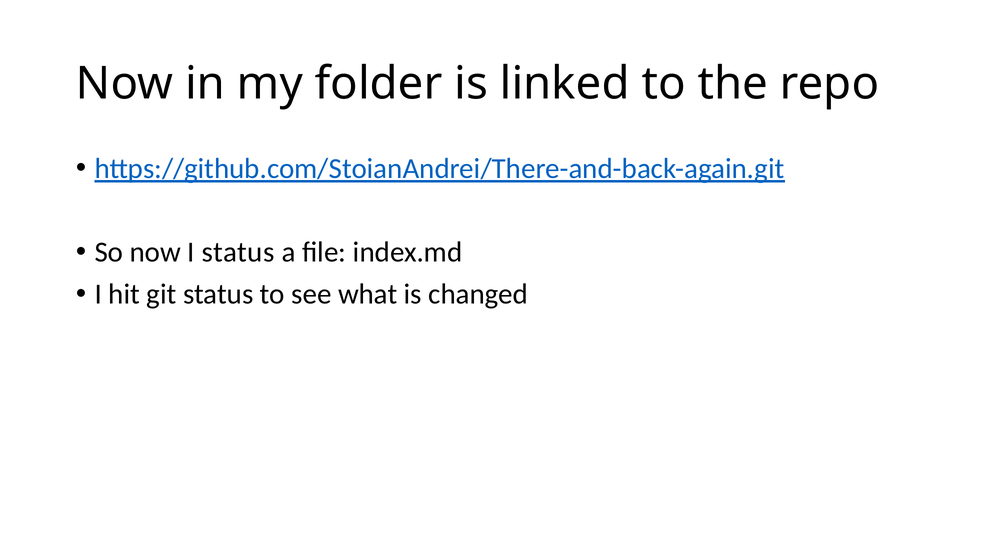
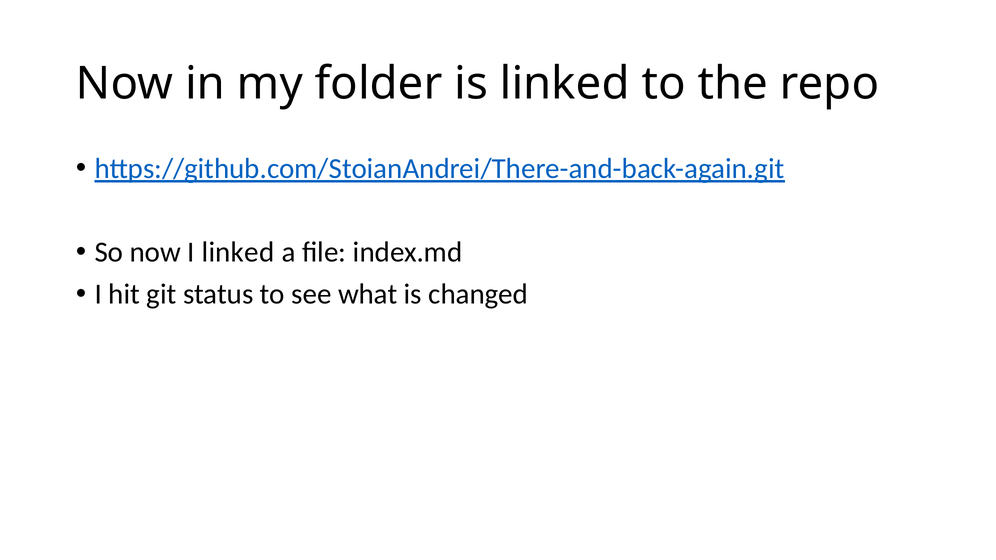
I status: status -> linked (238, 252)
